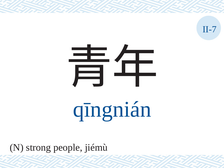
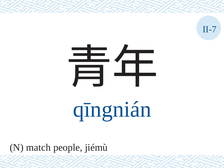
strong: strong -> match (38, 147)
